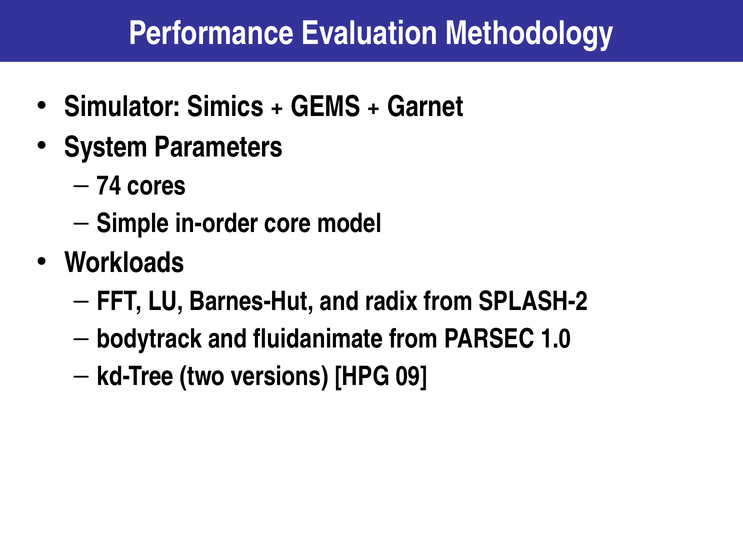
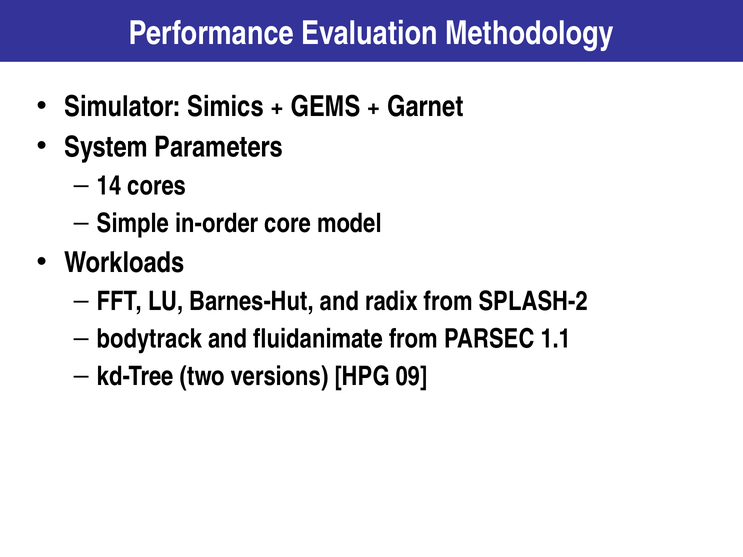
74: 74 -> 14 (109, 186)
1.0: 1.0 -> 1.1 (556, 339)
